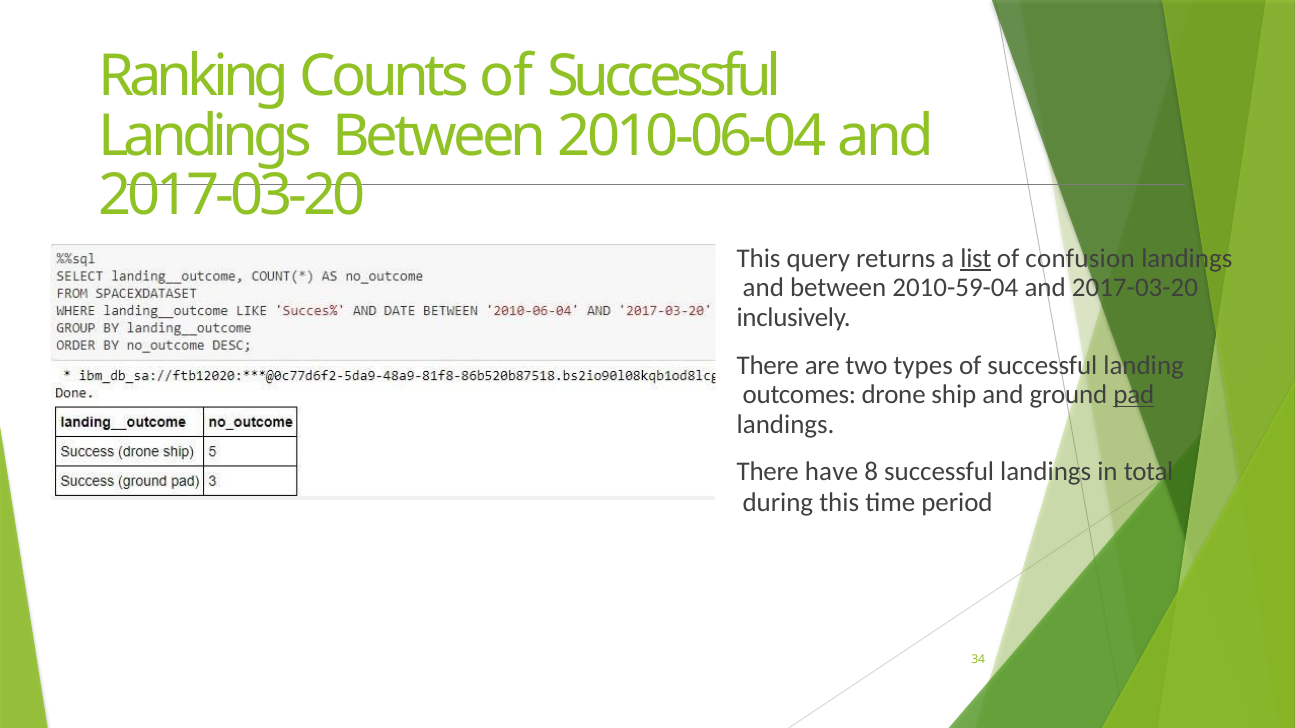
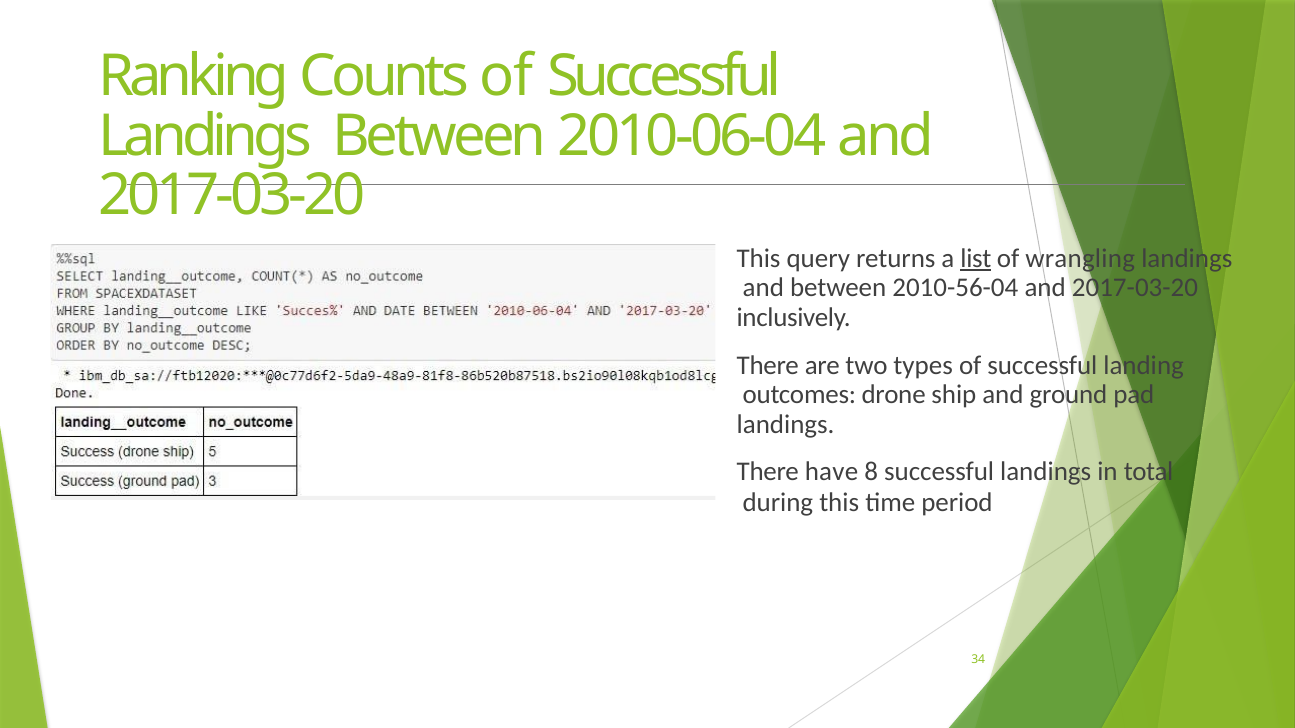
confusion: confusion -> wrangling (1080, 258)
2010-59-04: 2010-59-04 -> 2010-56-04 (955, 288)
pad underline: present -> none (1134, 395)
